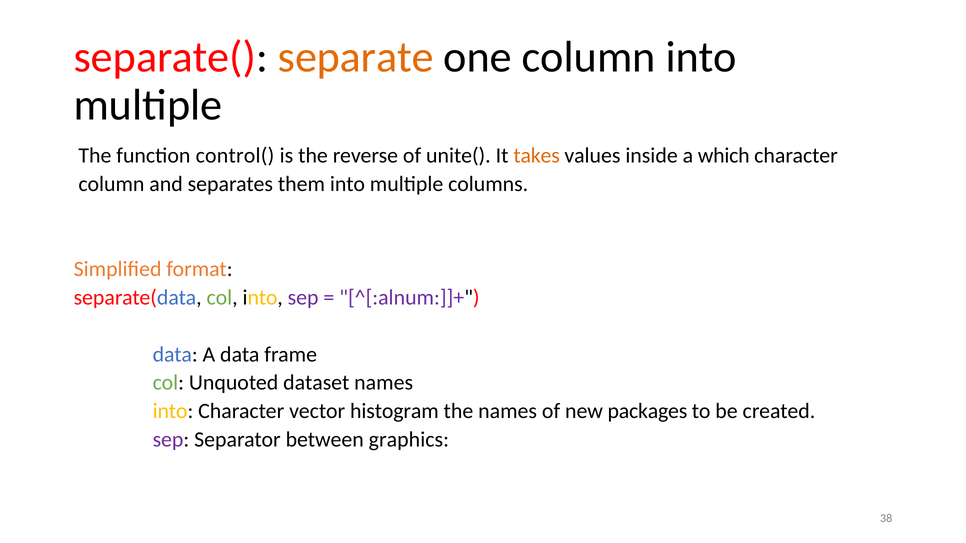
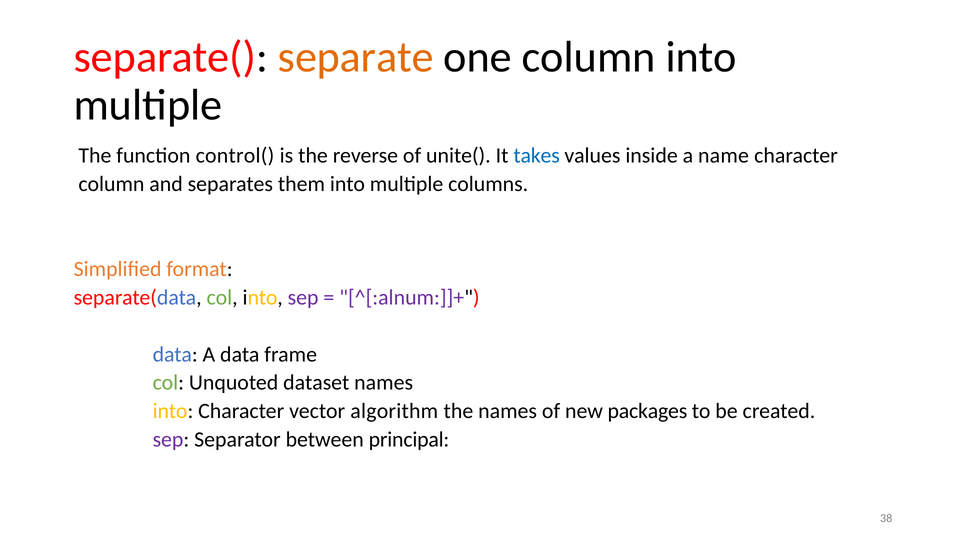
takes colour: orange -> blue (537, 156)
which: which -> name (723, 156)
histogram: histogram -> algorithm (394, 411)
graphics: graphics -> principal (409, 440)
